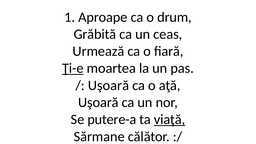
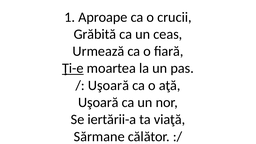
drum: drum -> crucii (174, 17)
putere-a: putere-a -> iertării-a (112, 119)
viaţă underline: present -> none (170, 119)
